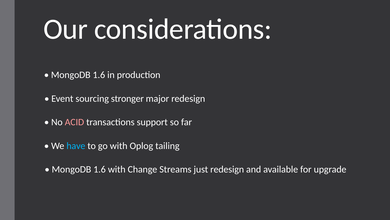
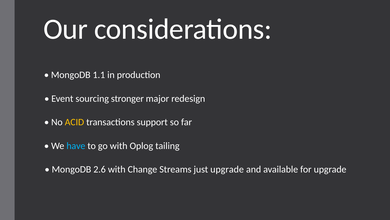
1.6: 1.6 -> 1.1 (99, 75)
ACID colour: pink -> yellow (74, 122)
1.6: 1.6 -> 2.6 (100, 169)
just redesign: redesign -> upgrade (227, 169)
